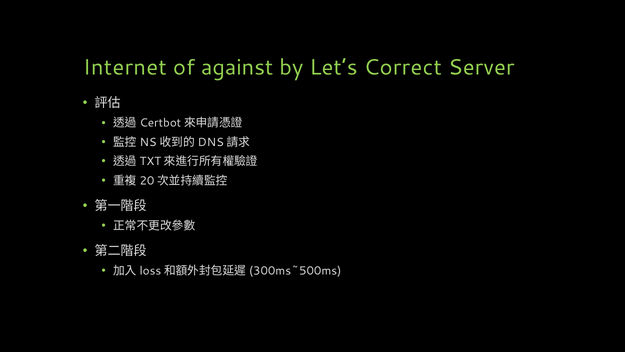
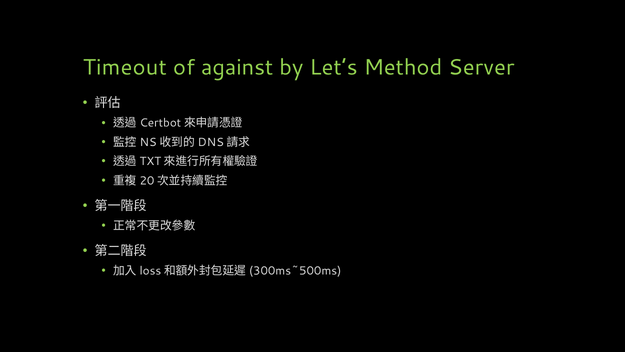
Internet: Internet -> Timeout (125, 68)
Correct: Correct -> Method (403, 68)
